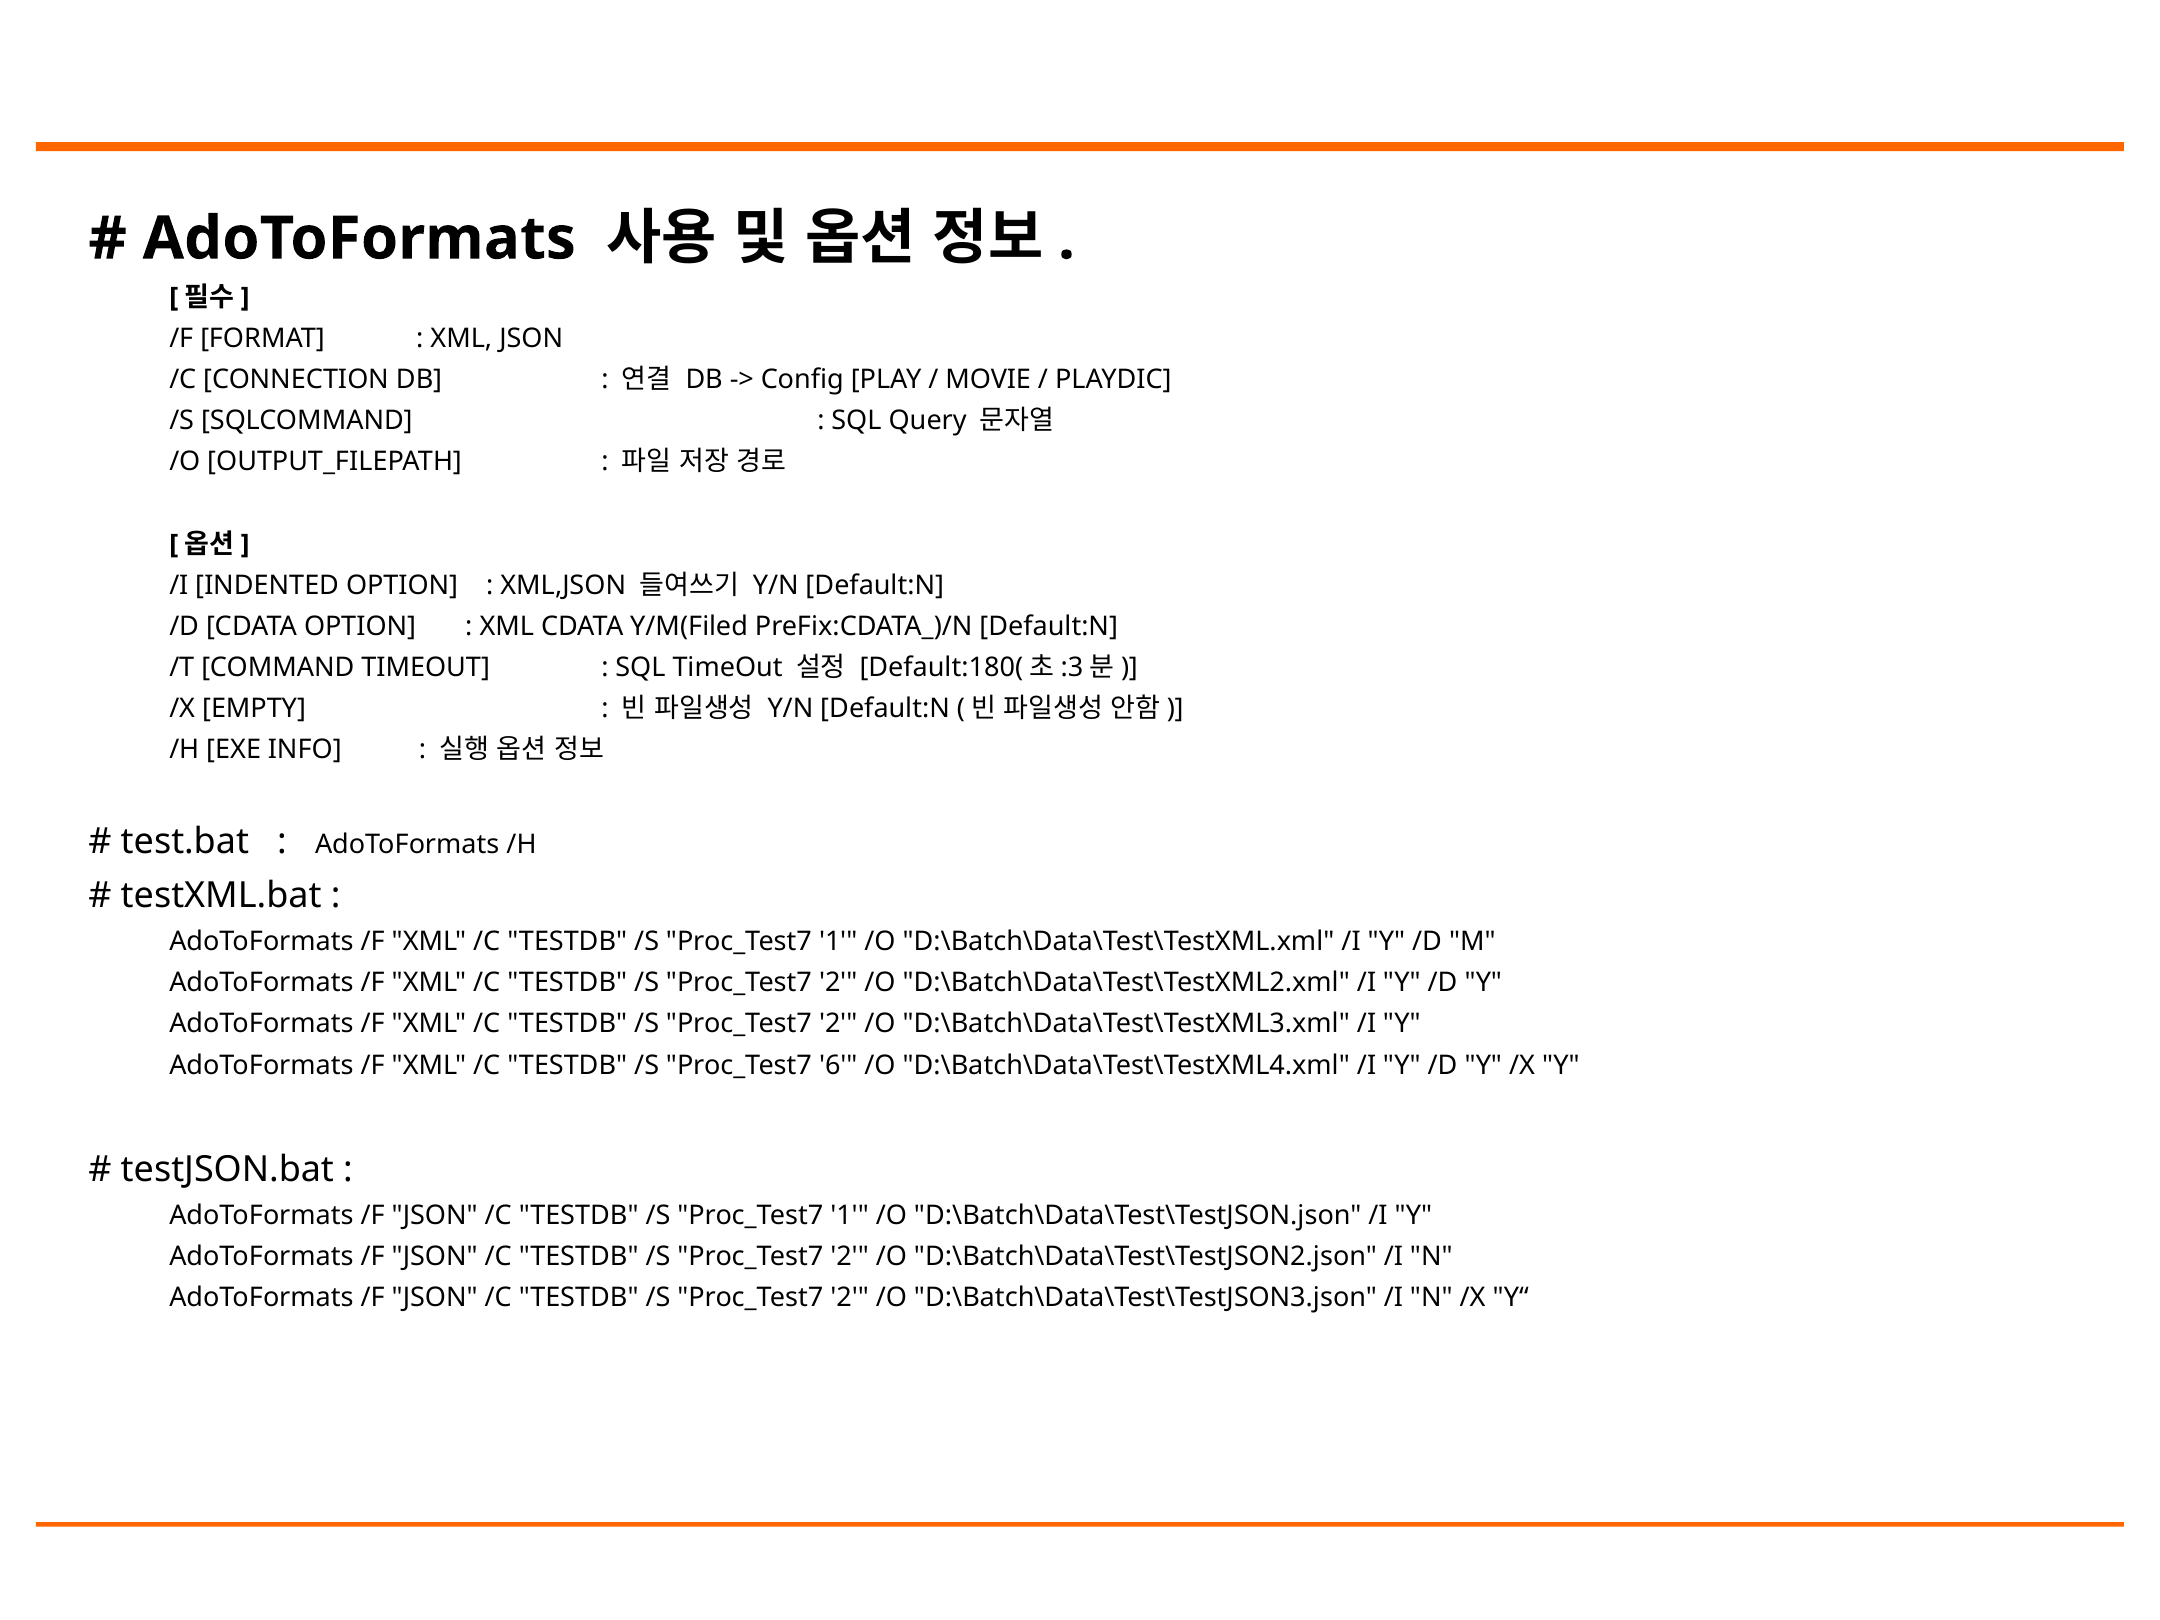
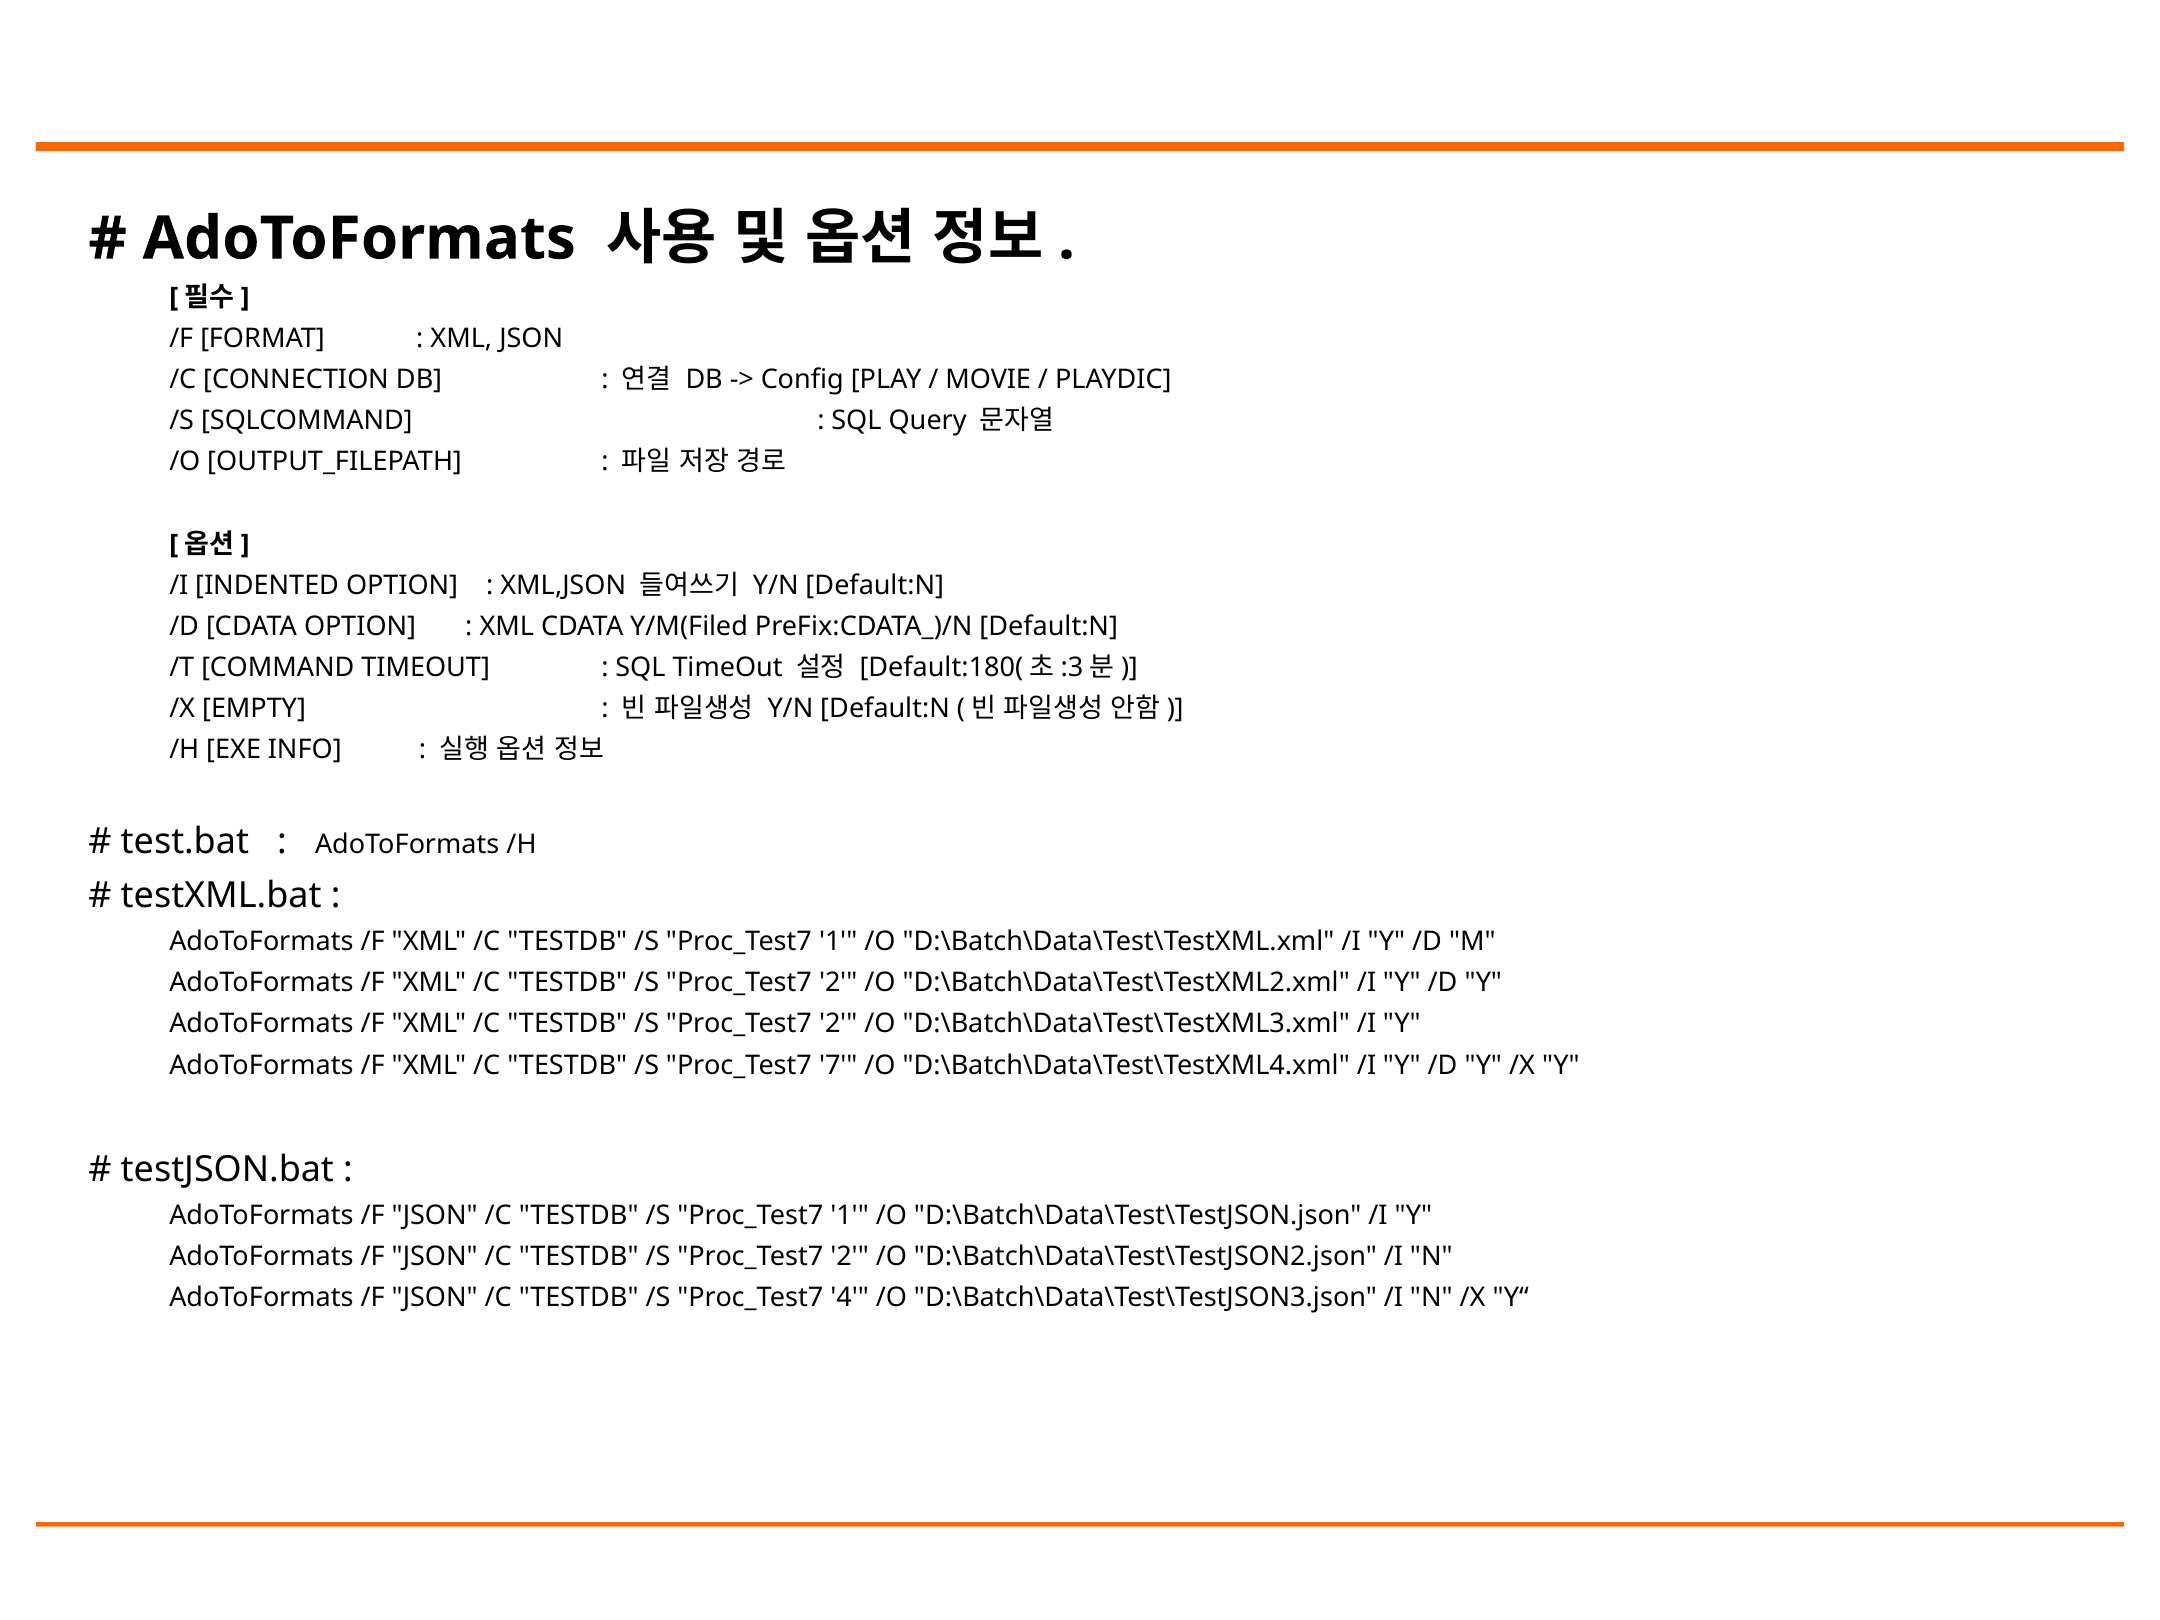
6: 6 -> 7 (838, 1065)
2: 2 -> 4 (850, 1298)
